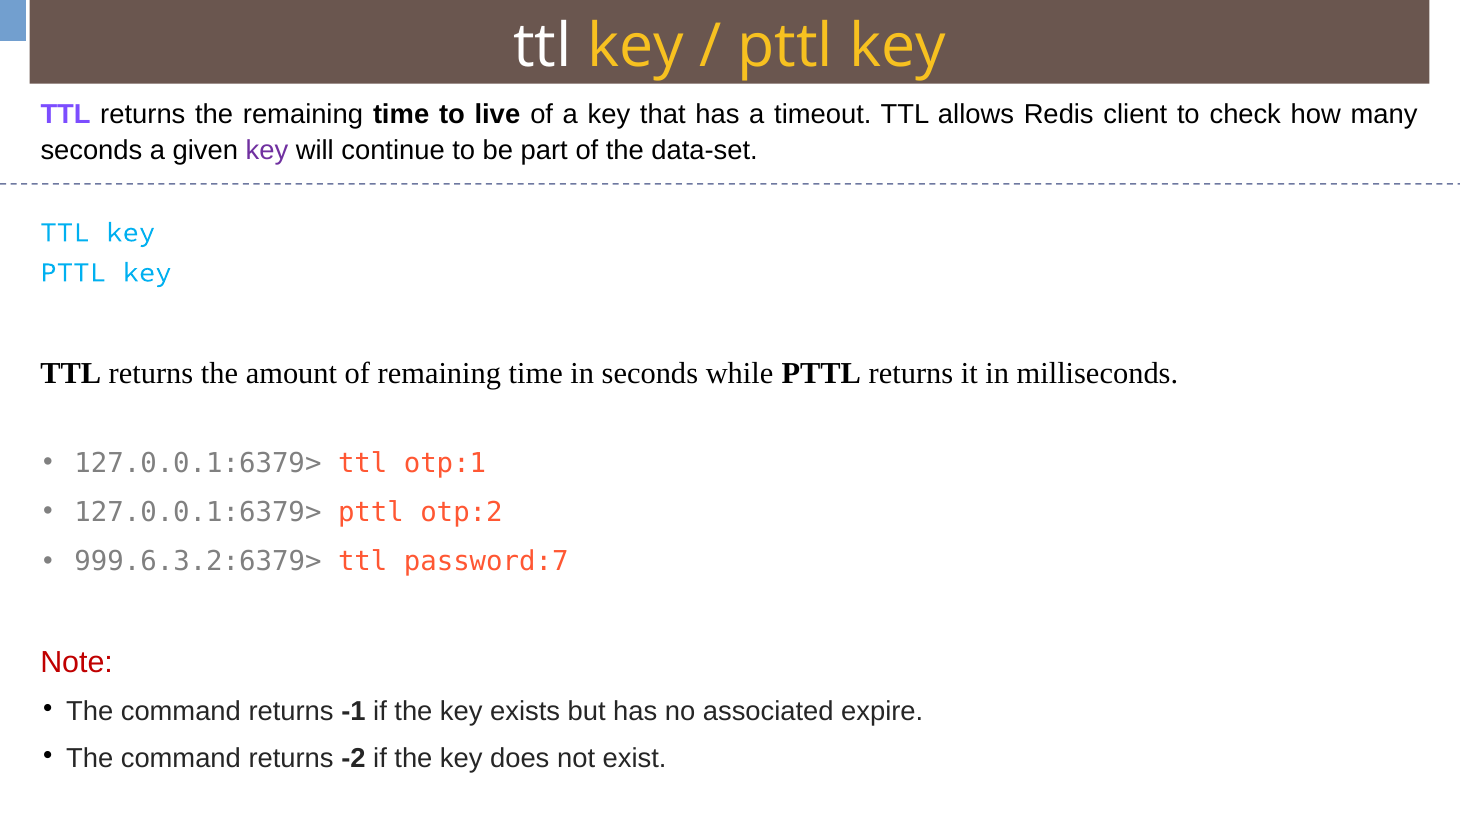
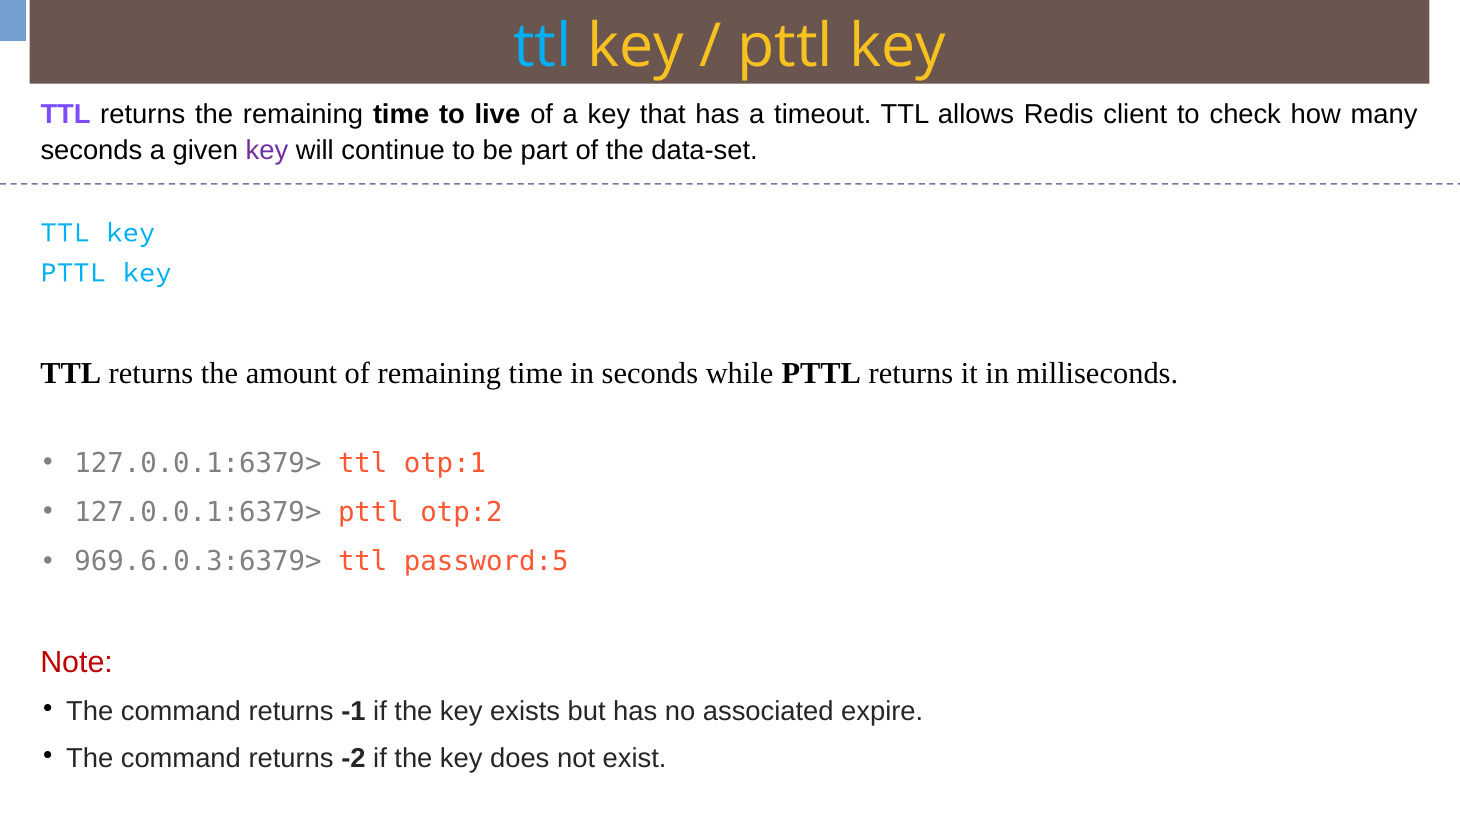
ttl colour: white -> light blue (542, 46)
999.6.3.2:6379>: 999.6.3.2:6379> -> 969.6.0.3:6379> (198, 562)
password:7: password:7 -> password:5 (486, 562)
